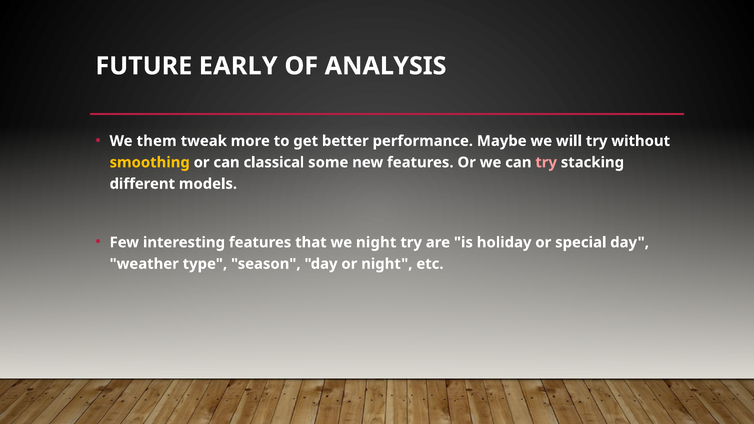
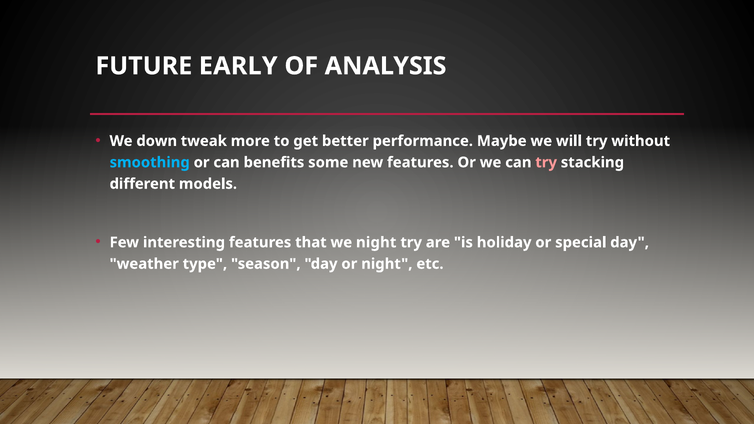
them: them -> down (157, 141)
smoothing colour: yellow -> light blue (150, 162)
classical: classical -> benefits (274, 162)
